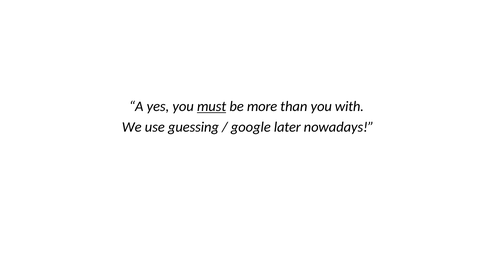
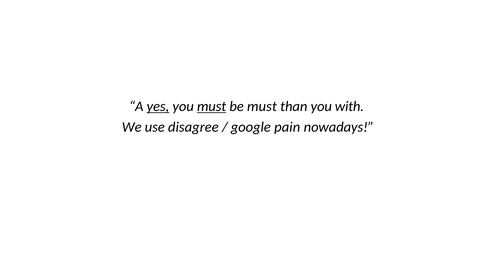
yes underline: none -> present (158, 106)
be more: more -> must (262, 106)
guessing: guessing -> disagree (193, 127)
later: later -> pain (287, 127)
